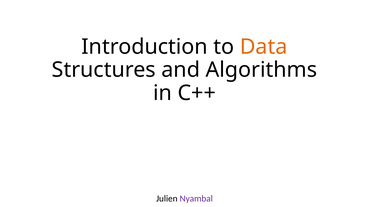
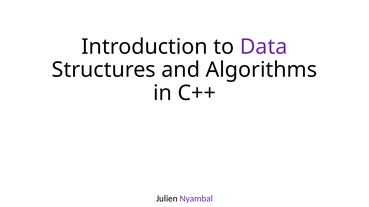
Data colour: orange -> purple (264, 47)
